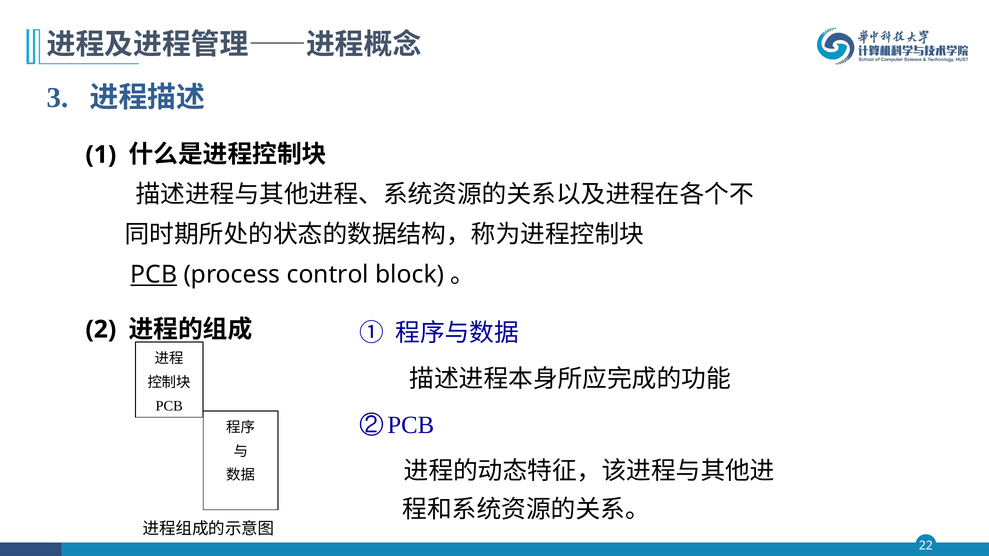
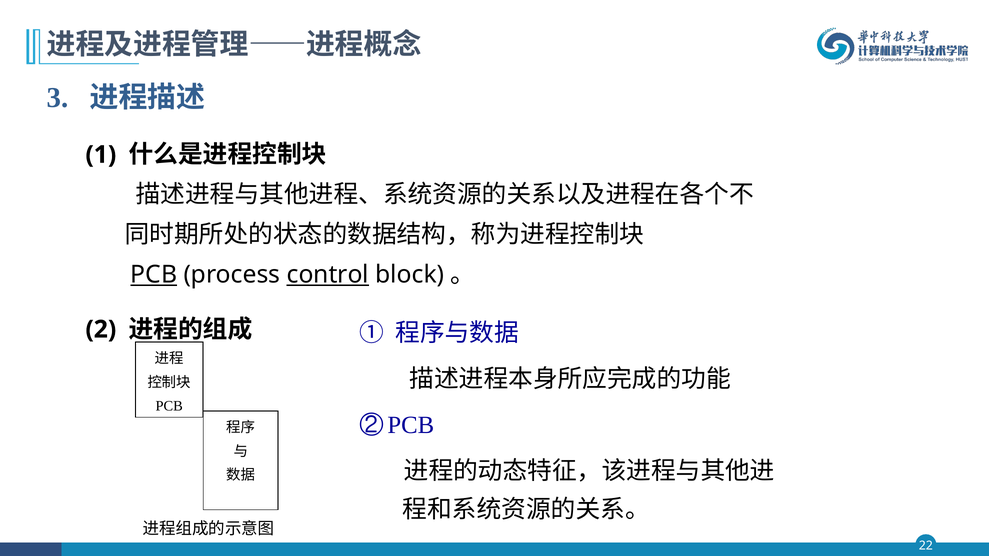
control underline: none -> present (328, 275)
